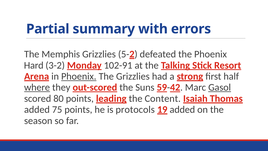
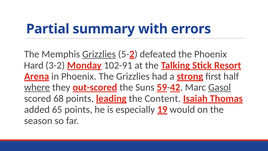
Grizzlies underline: none -> present (99, 54)
Phoenix underline: present -> none (79, 76)
80: 80 -> 68 (59, 98)
75: 75 -> 65 (57, 109)
protocols: protocols -> especially (135, 109)
added: added -> would (182, 109)
